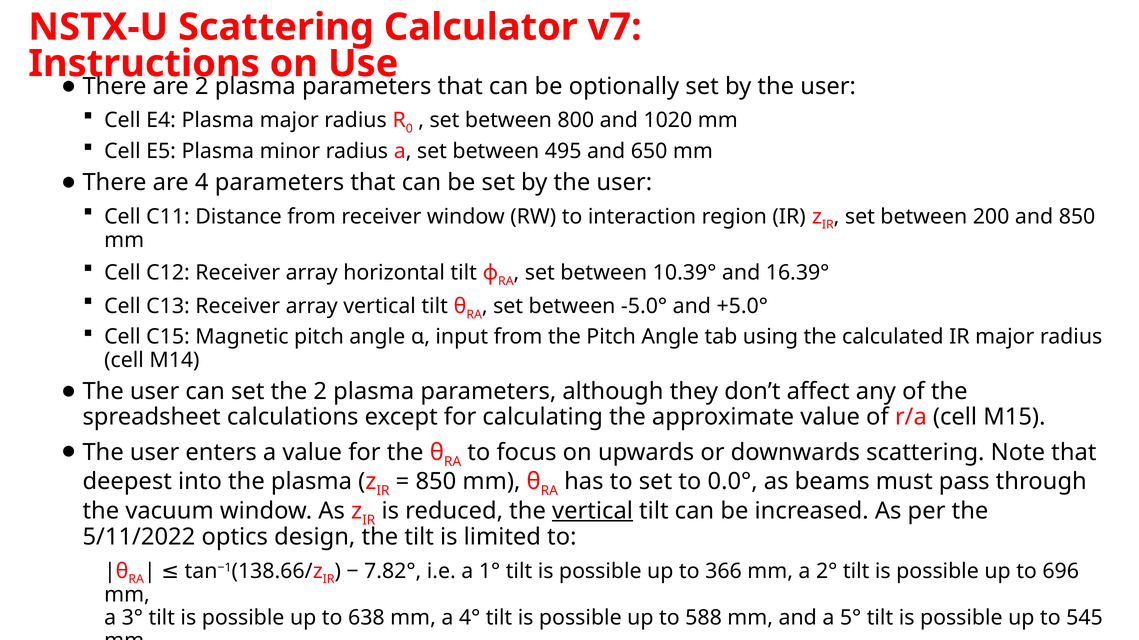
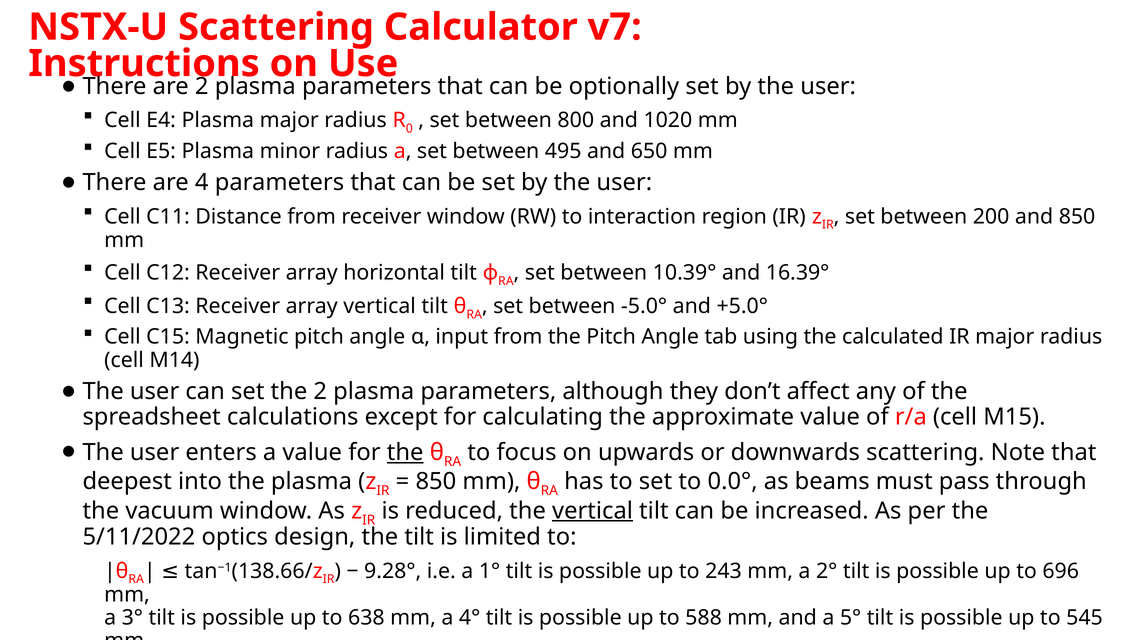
the underline: none -> present (405, 453)
7.82°: 7.82° -> 9.28° (393, 572)
366: 366 -> 243 (723, 572)
